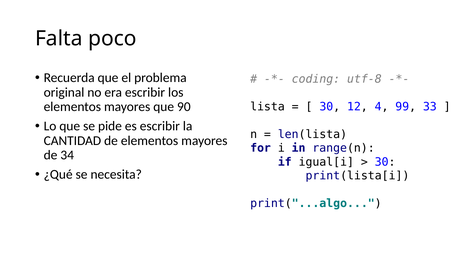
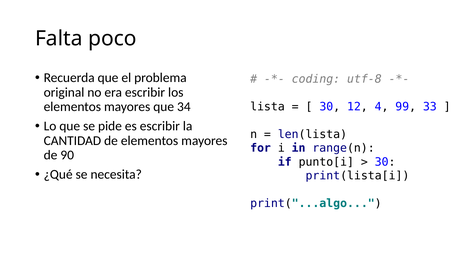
90: 90 -> 34 (184, 107)
34: 34 -> 90 (67, 155)
igual[i: igual[i -> punto[i (326, 162)
